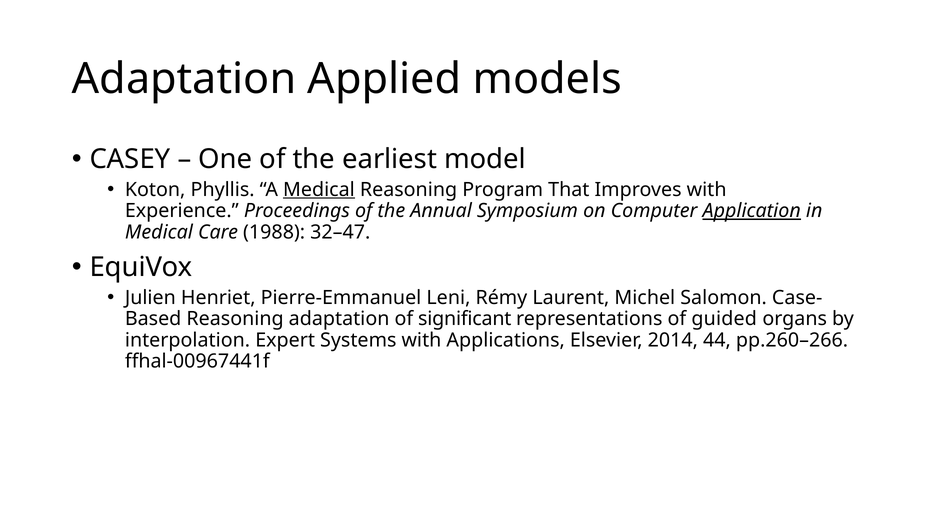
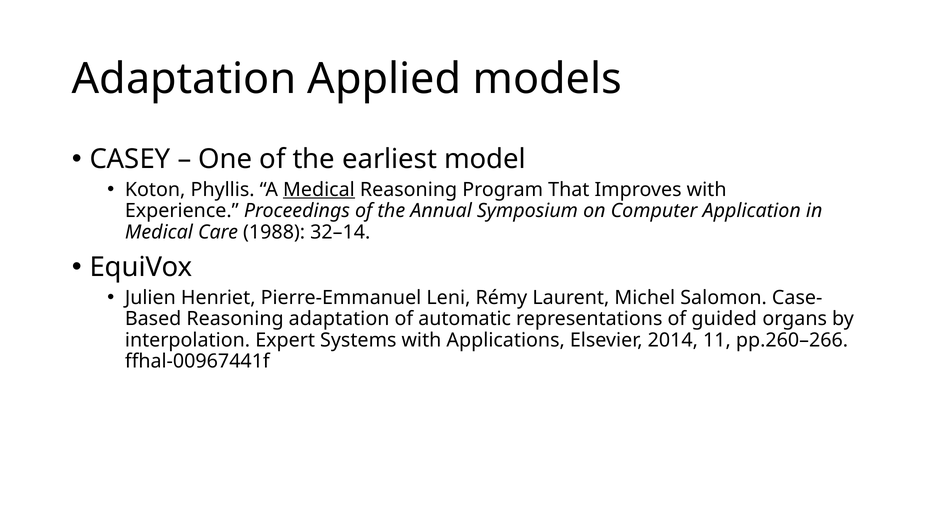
Application underline: present -> none (752, 211)
32–47: 32–47 -> 32–14 (340, 232)
significant: significant -> automatic (465, 319)
44: 44 -> 11 (717, 340)
